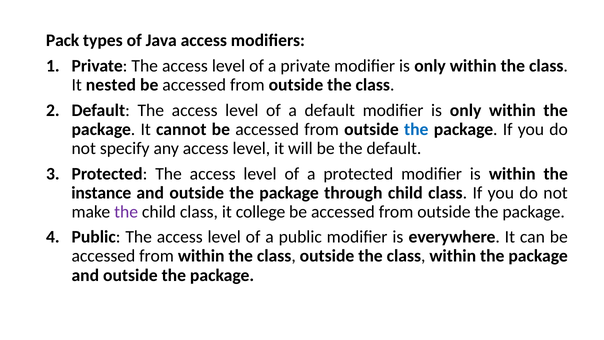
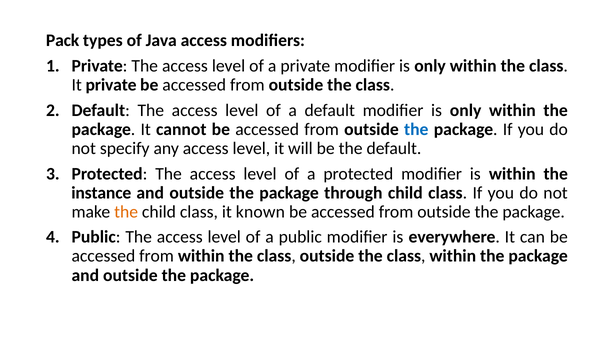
It nested: nested -> private (111, 85)
the colour: purple -> orange (126, 212)
college: college -> known (260, 212)
